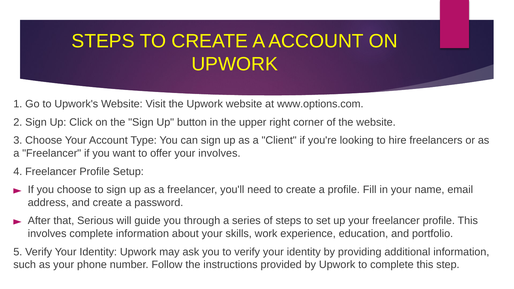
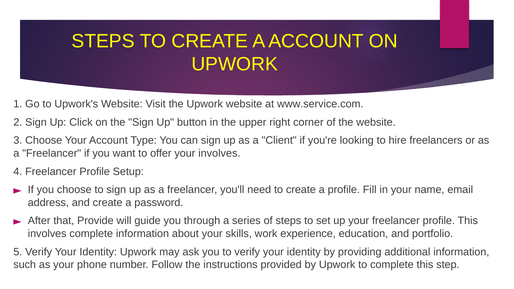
www.options.com: www.options.com -> www.service.com (320, 104)
Serious: Serious -> Provide (95, 221)
